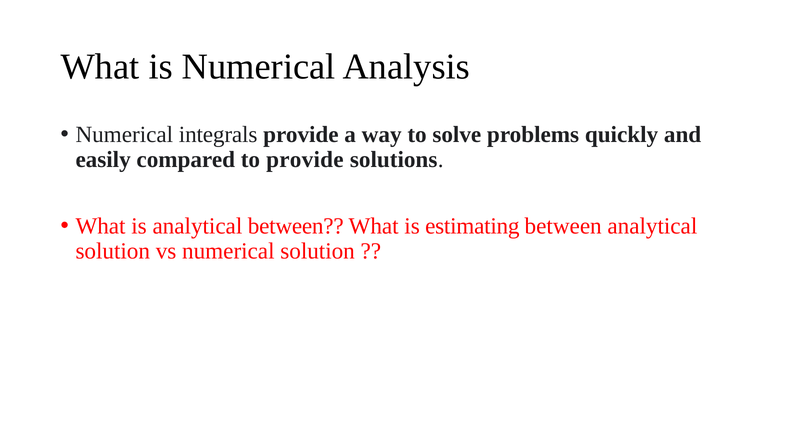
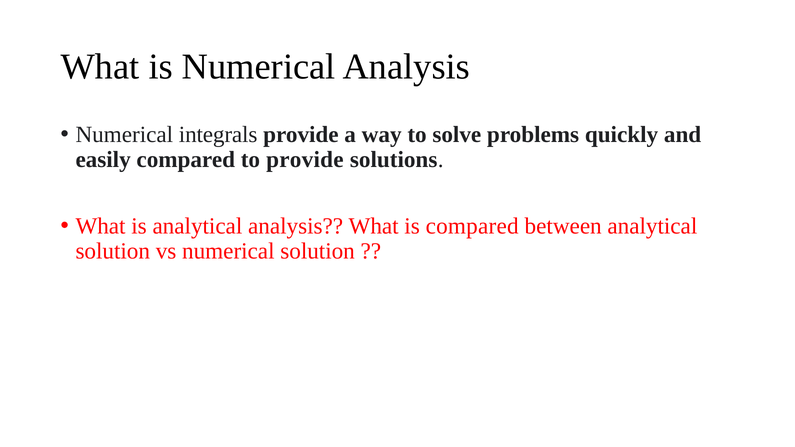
analytical between: between -> analysis (296, 226)
is estimating: estimating -> compared (472, 226)
